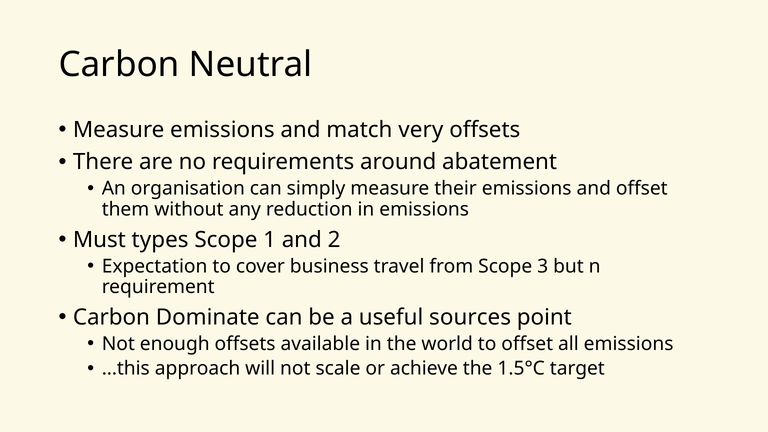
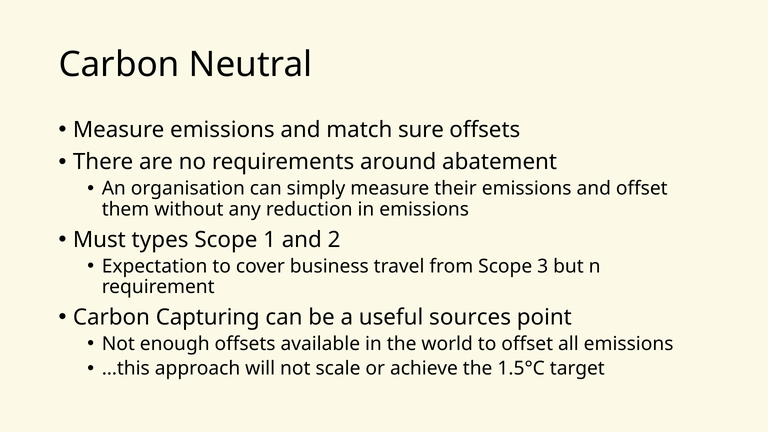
very: very -> sure (421, 130)
Dominate: Dominate -> Capturing (208, 317)
